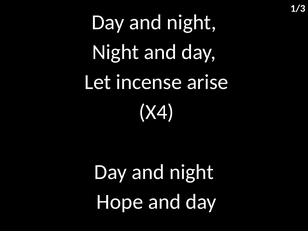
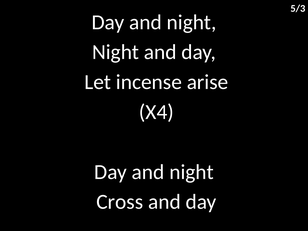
1/3: 1/3 -> 5/3 (298, 8)
Hope: Hope -> Cross (120, 202)
